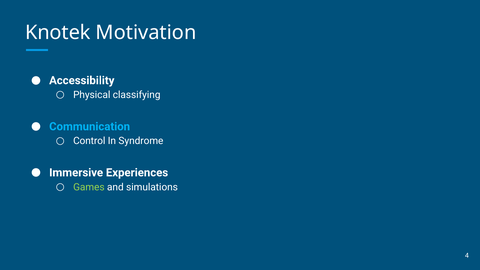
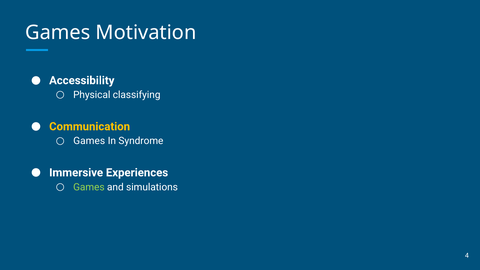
Knotek: Knotek -> Games (58, 33)
Communication colour: light blue -> yellow (90, 127)
Control: Control -> Games (89, 141)
